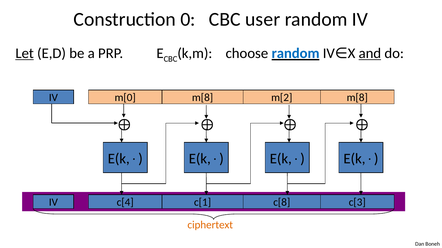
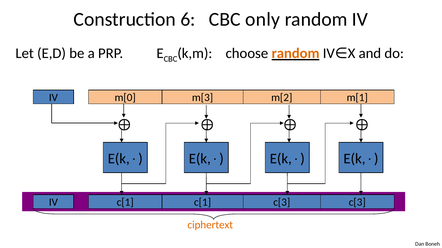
0: 0 -> 6 (188, 19)
user: user -> only (263, 19)
Let underline: present -> none (25, 54)
random colour: blue -> orange (296, 54)
and underline: present -> none (370, 54)
m[0 m[8: m[8 -> m[3 (203, 98)
m[2 m[8: m[8 -> m[1 (357, 98)
c[4: c[4 -> c[1 (125, 203)
c[1 c[8: c[8 -> c[3 (282, 203)
